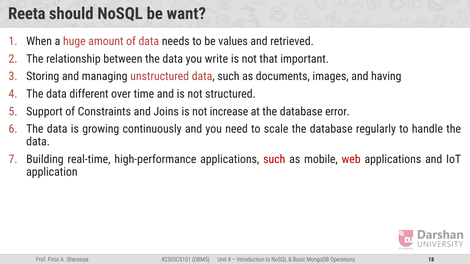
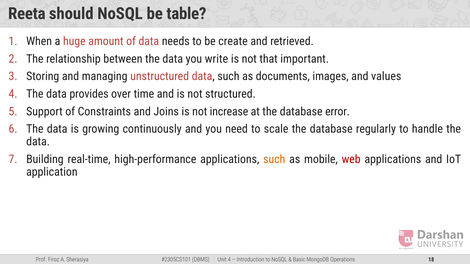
want: want -> table (186, 14)
values: values -> create (233, 41)
having: having -> values (386, 76)
different: different -> provides (89, 94)
such colour: red -> orange (274, 160)
